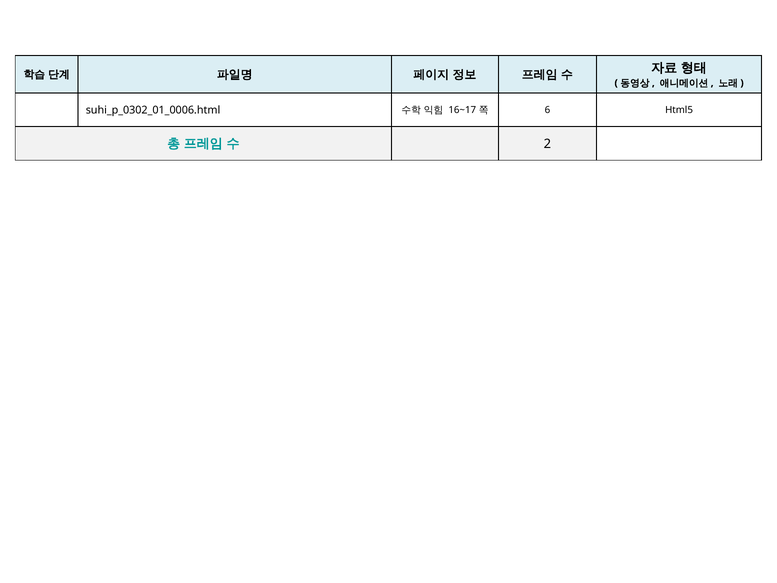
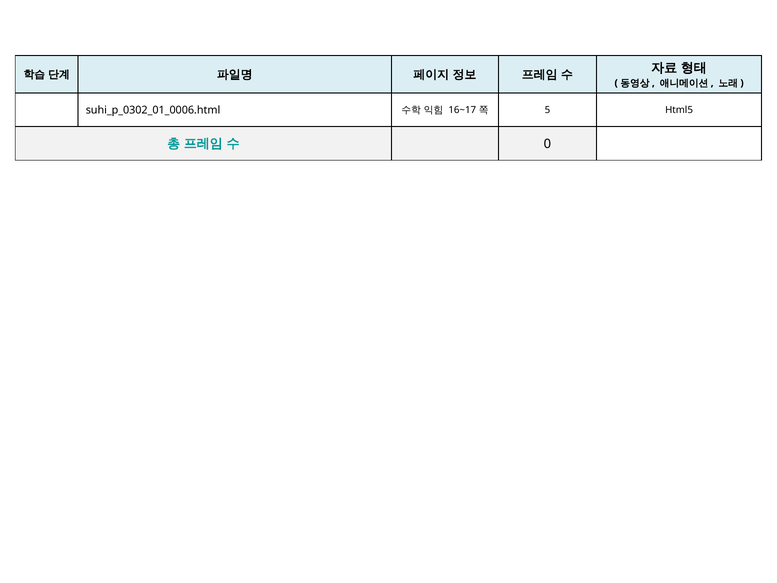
6: 6 -> 5 (548, 110)
2: 2 -> 0 (547, 144)
